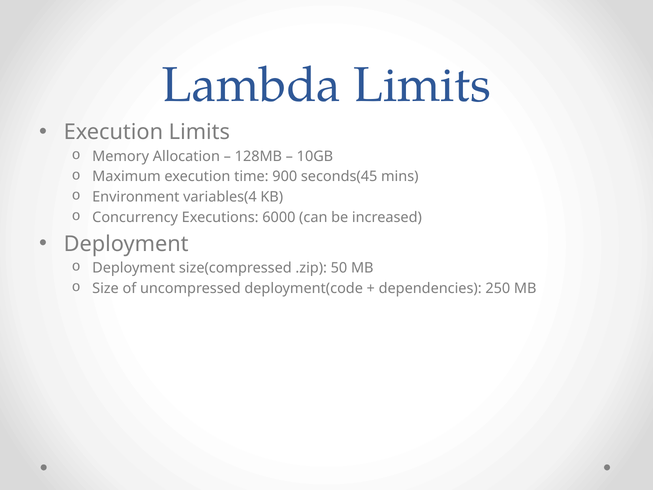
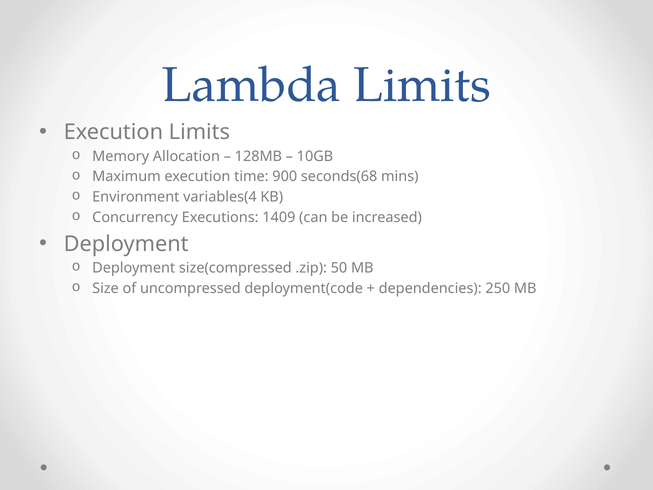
seconds(45: seconds(45 -> seconds(68 (339, 177)
6000: 6000 -> 1409 (279, 217)
